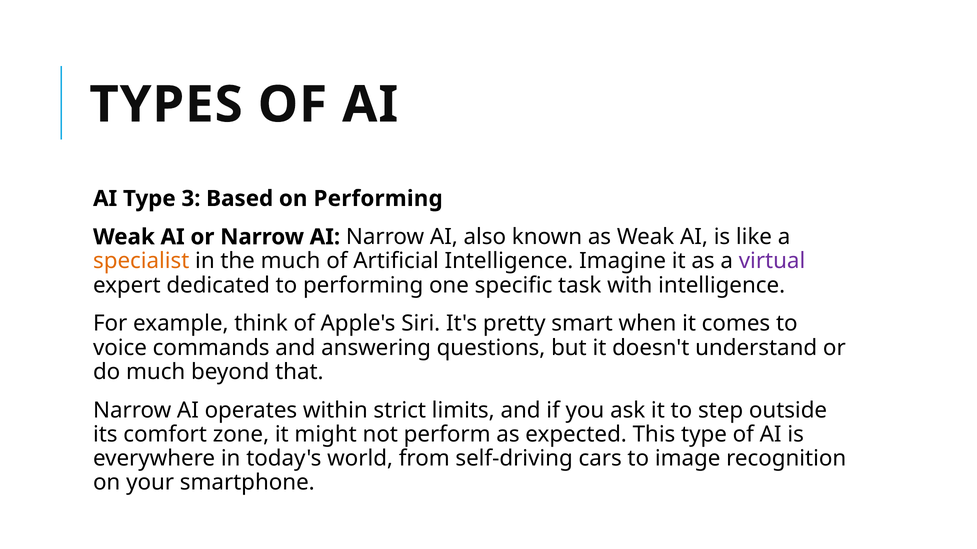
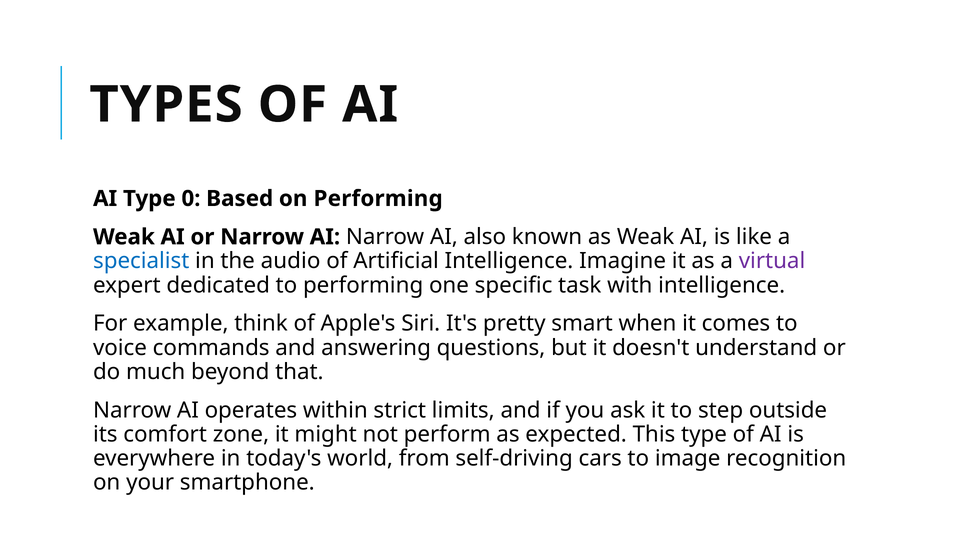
3: 3 -> 0 (191, 199)
specialist colour: orange -> blue (141, 261)
the much: much -> audio (291, 261)
